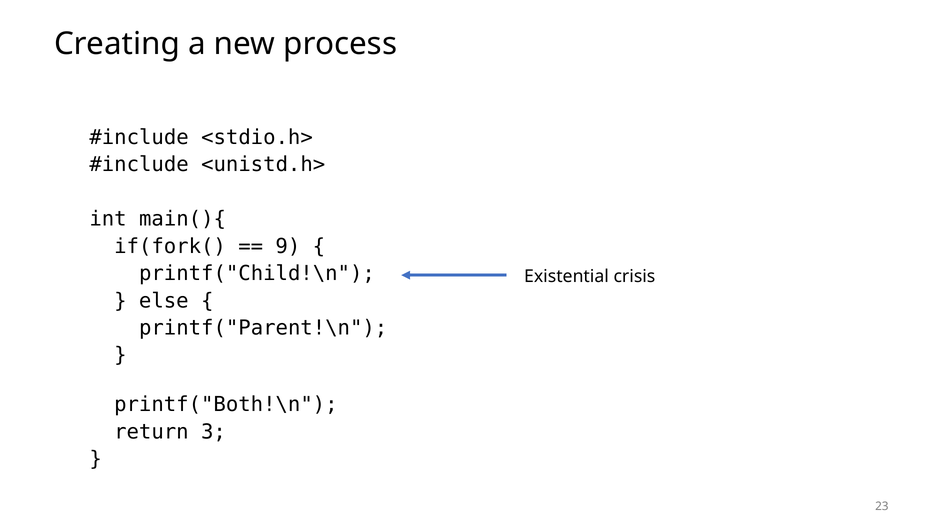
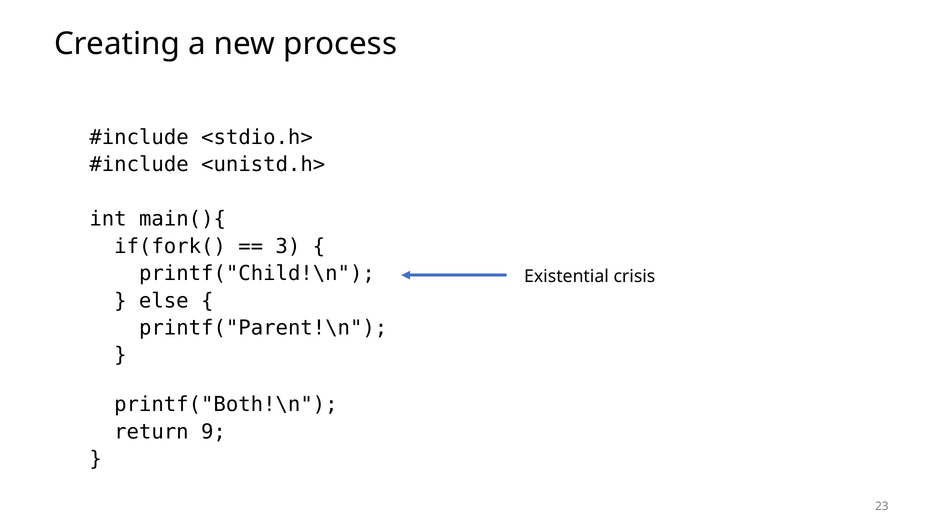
9: 9 -> 3 (288, 246)
3: 3 -> 9 (213, 431)
